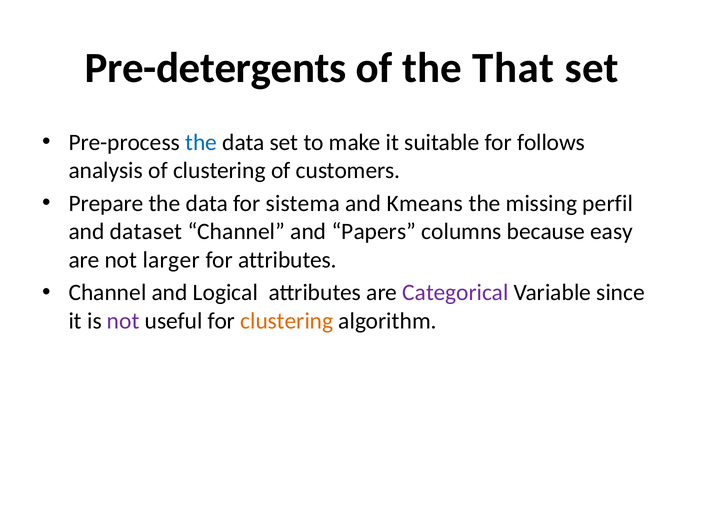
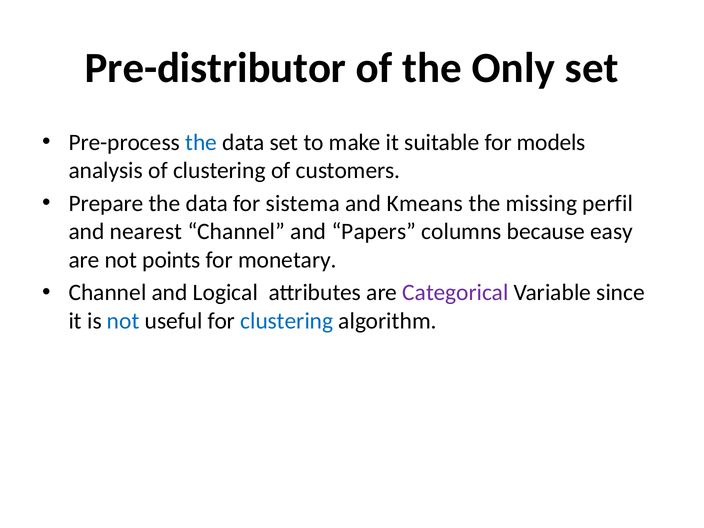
Pre-detergents: Pre-detergents -> Pre-distributor (215, 68)
That: That -> Only (513, 68)
follows: follows -> models (551, 142)
dataset: dataset -> nearest (146, 232)
larger: larger -> points (172, 260)
for attributes: attributes -> monetary (287, 260)
not colour: purple -> blue (123, 321)
clustering colour: orange -> blue (287, 321)
